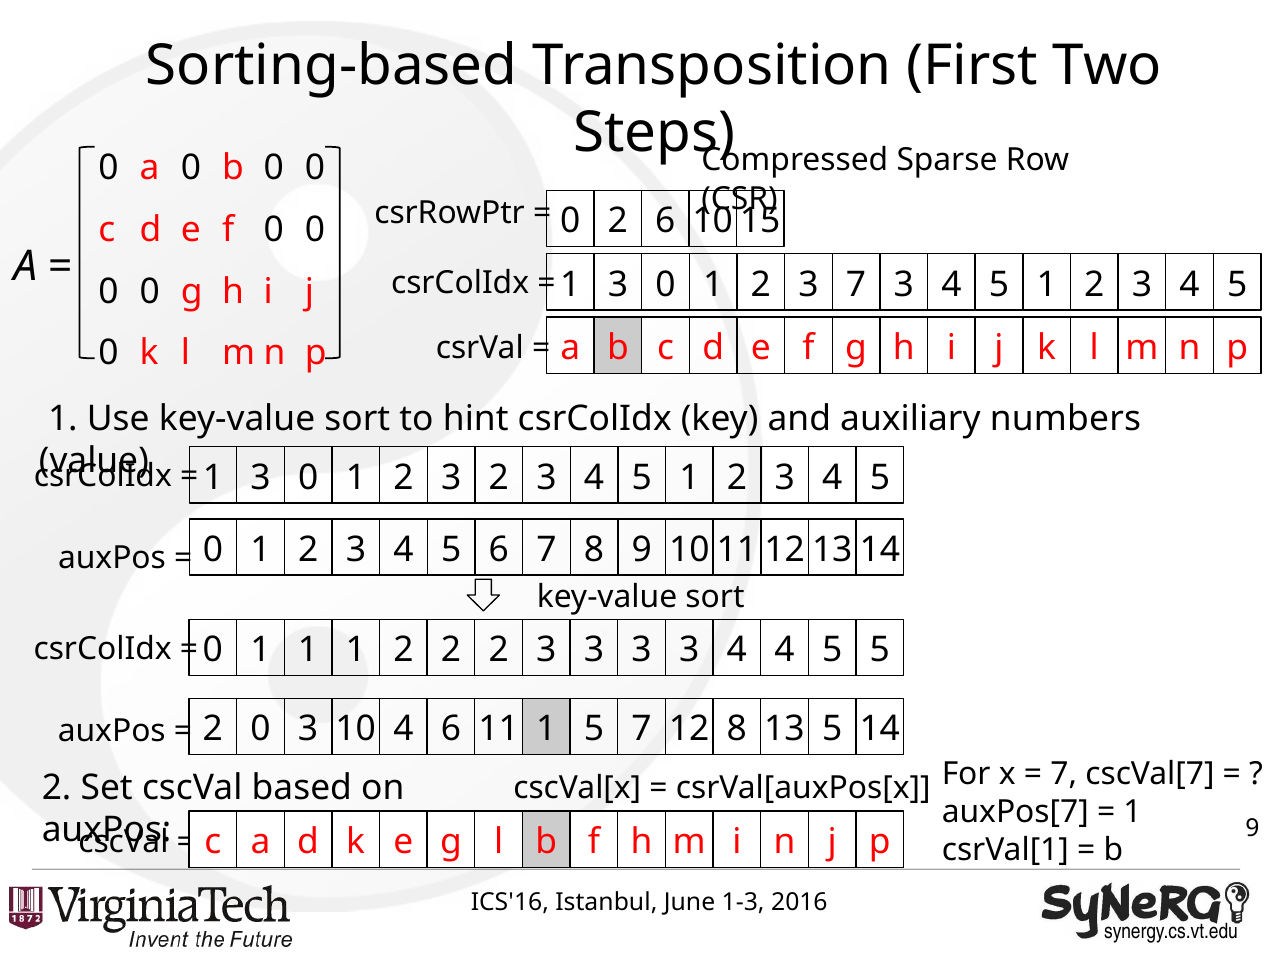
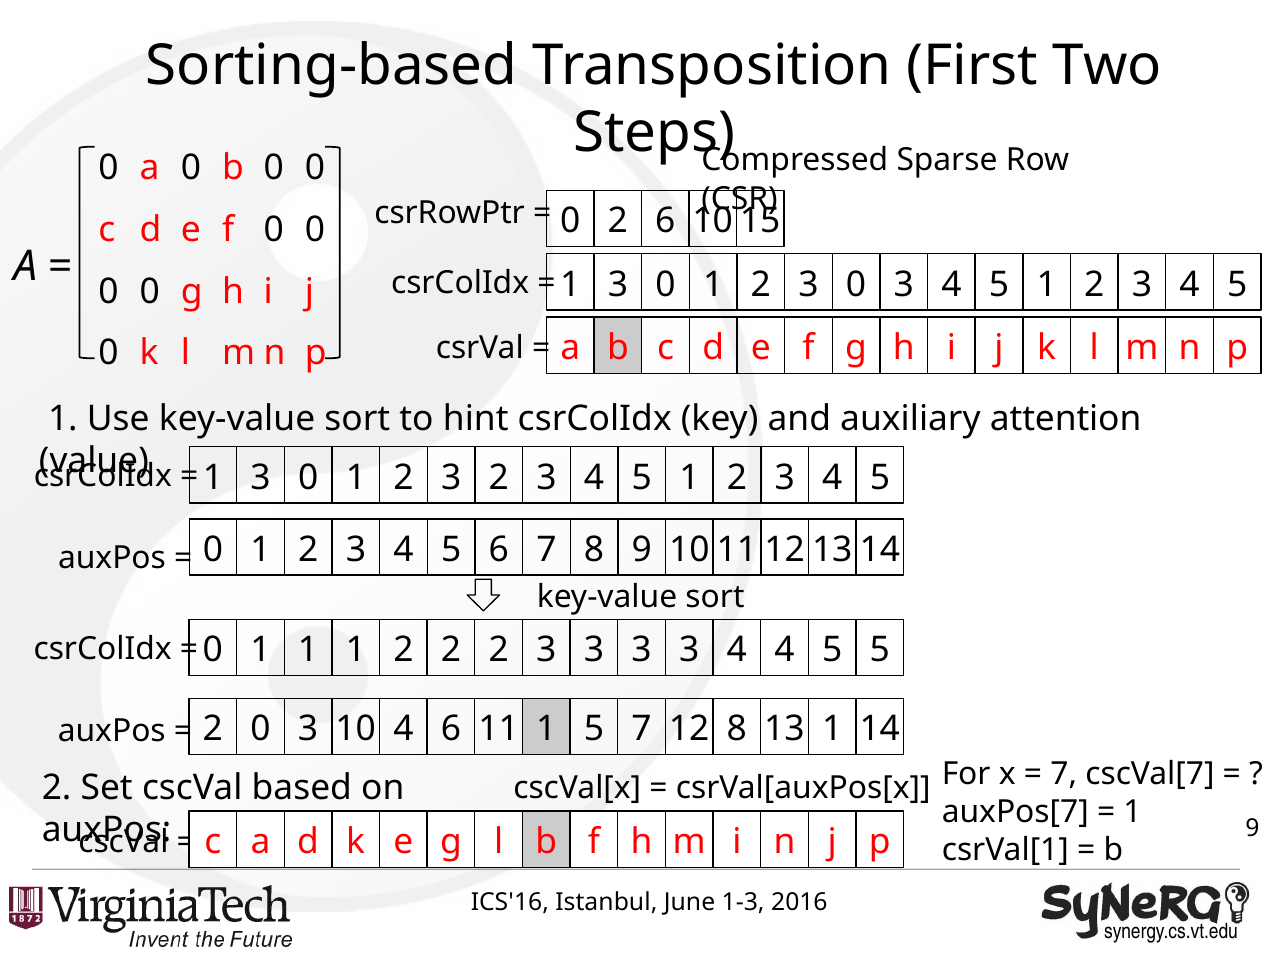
2 3 7: 7 -> 0 (856, 284)
numbers: numbers -> attention (1066, 418)
13 5: 5 -> 1 (832, 729)
